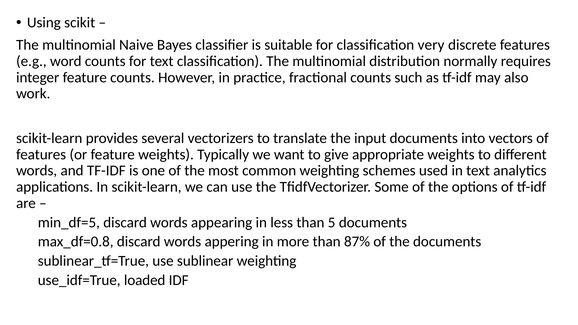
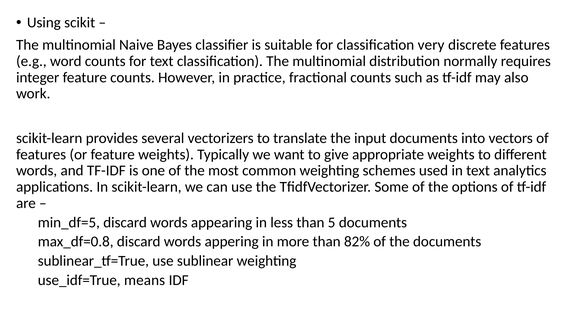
87%: 87% -> 82% (357, 242)
loaded: loaded -> means (145, 280)
